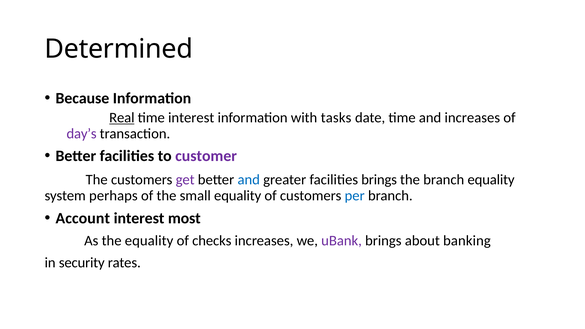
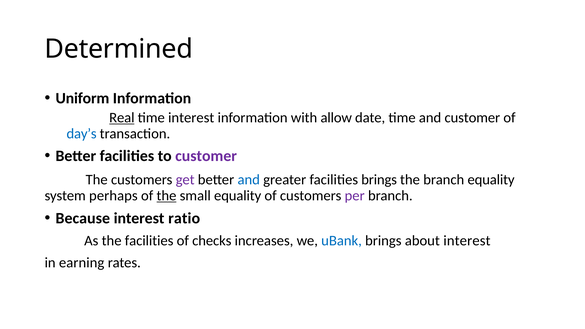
Because: Because -> Uniform (82, 98)
tasks: tasks -> allow (336, 118)
and increases: increases -> customer (472, 118)
day’s colour: purple -> blue (82, 134)
the underline: none -> present (166, 196)
per colour: blue -> purple (355, 196)
Account: Account -> Because (83, 218)
most: most -> ratio (184, 218)
the equality: equality -> facilities (149, 241)
uBank colour: purple -> blue (342, 241)
about banking: banking -> interest (467, 241)
security: security -> earning (82, 263)
